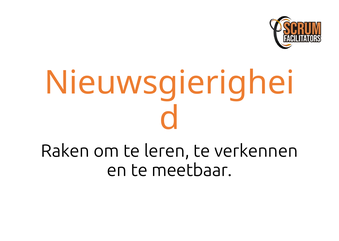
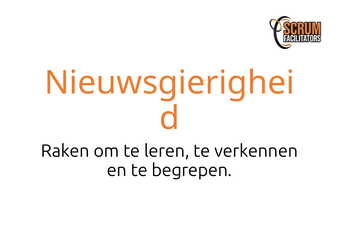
meetbaar: meetbaar -> begrepen (192, 171)
